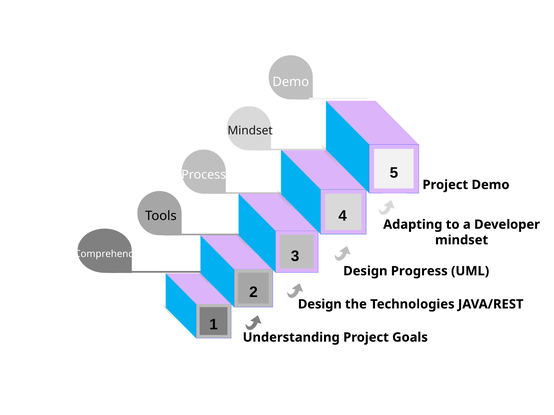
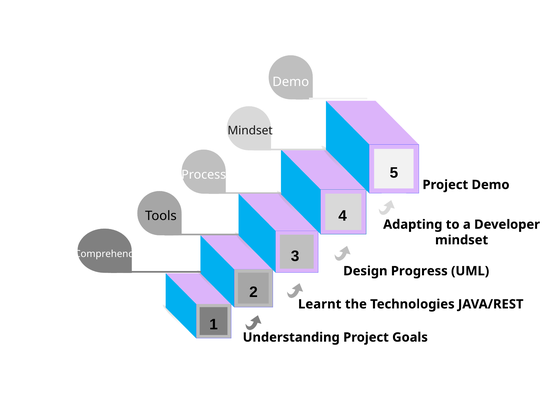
Design: Design -> Learnt (320, 305)
